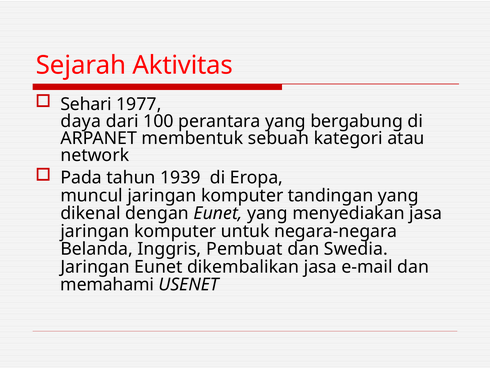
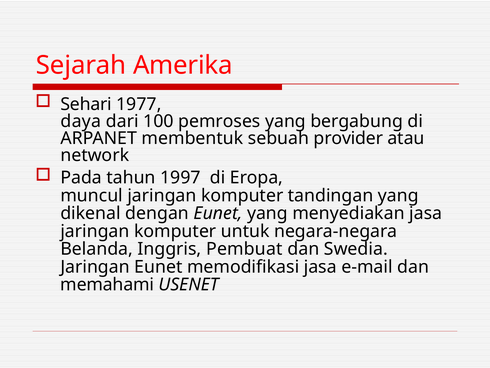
Aktivitas: Aktivitas -> Amerika (183, 65)
perantara: perantara -> pemroses (219, 121)
kategori: kategori -> provider (348, 138)
1939: 1939 -> 1997 (180, 177)
dikembalikan: dikembalikan -> memodifikasi (243, 267)
